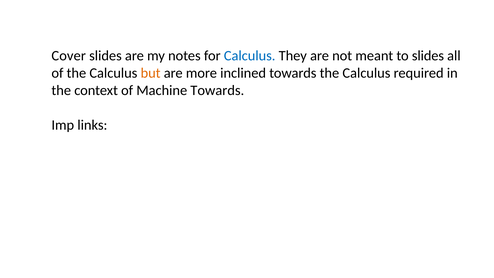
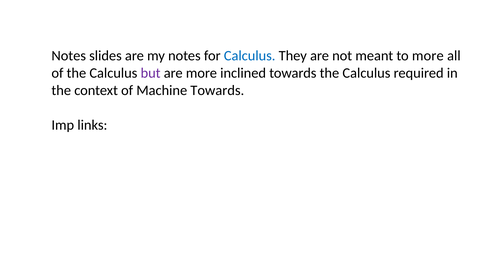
Cover: Cover -> Notes (69, 56)
to slides: slides -> more (428, 56)
but colour: orange -> purple (151, 73)
